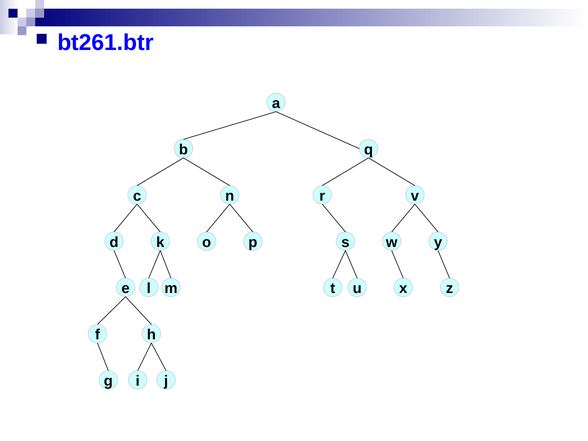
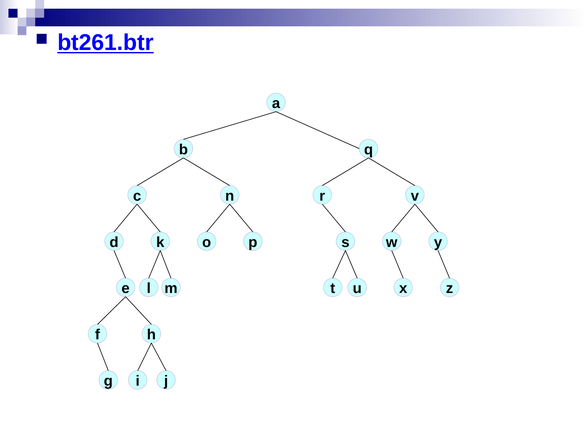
bt261.btr underline: none -> present (106, 43)
